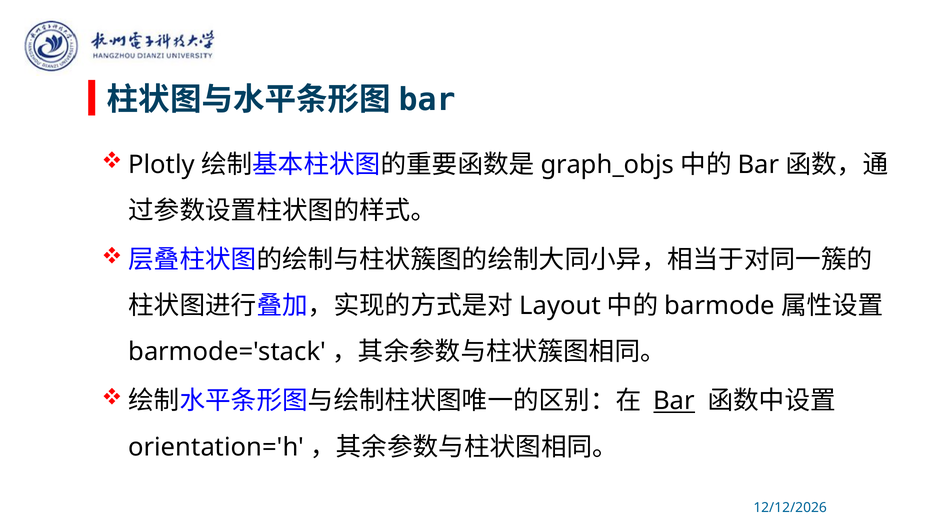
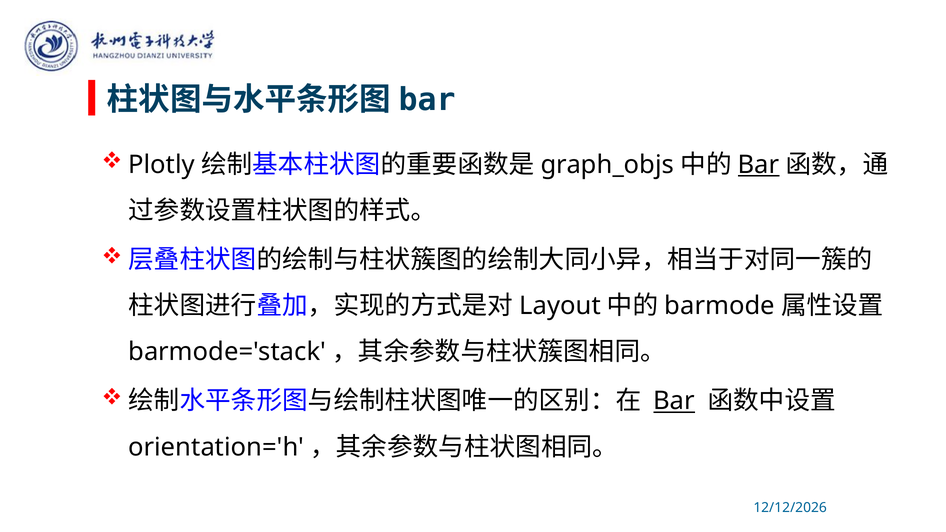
Bar underline: none -> present (759, 165)
